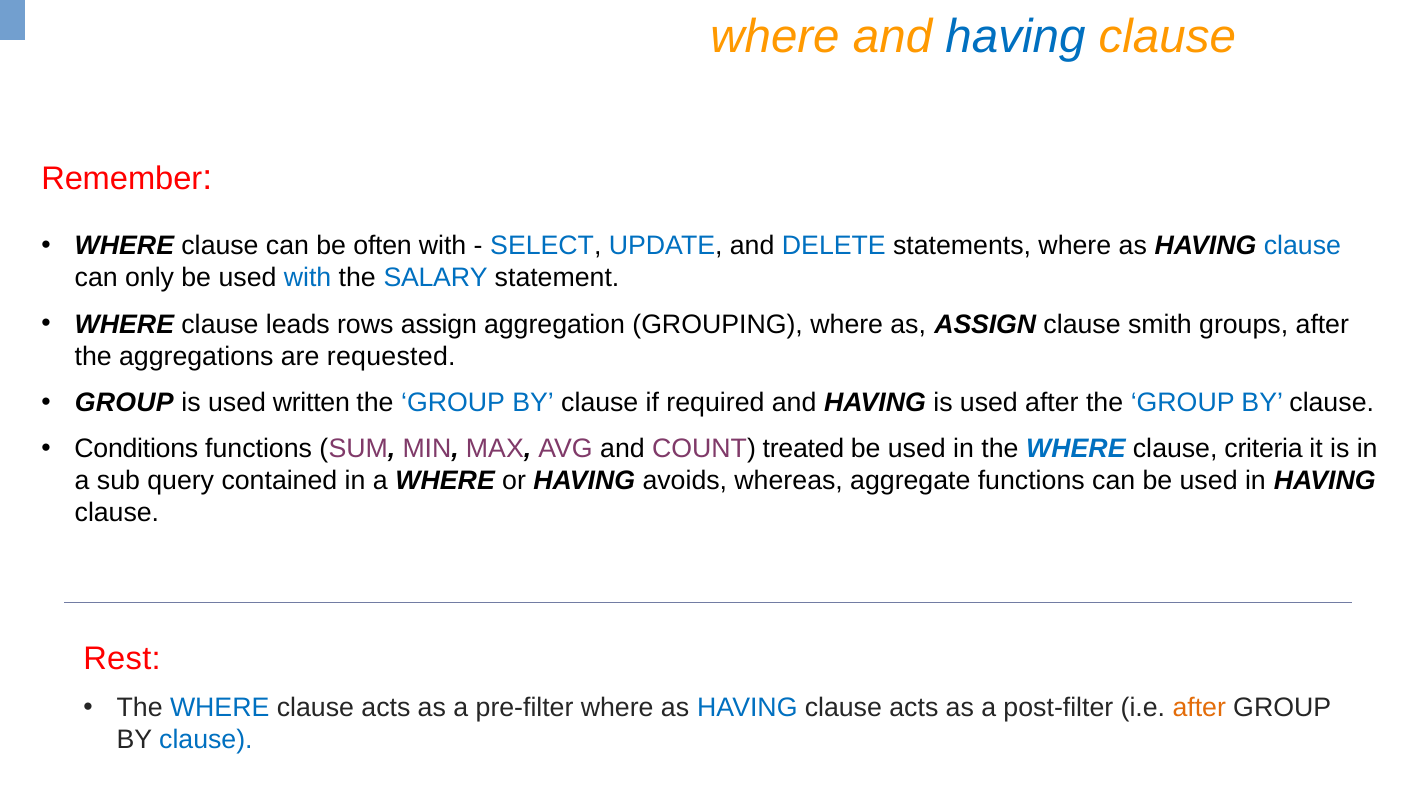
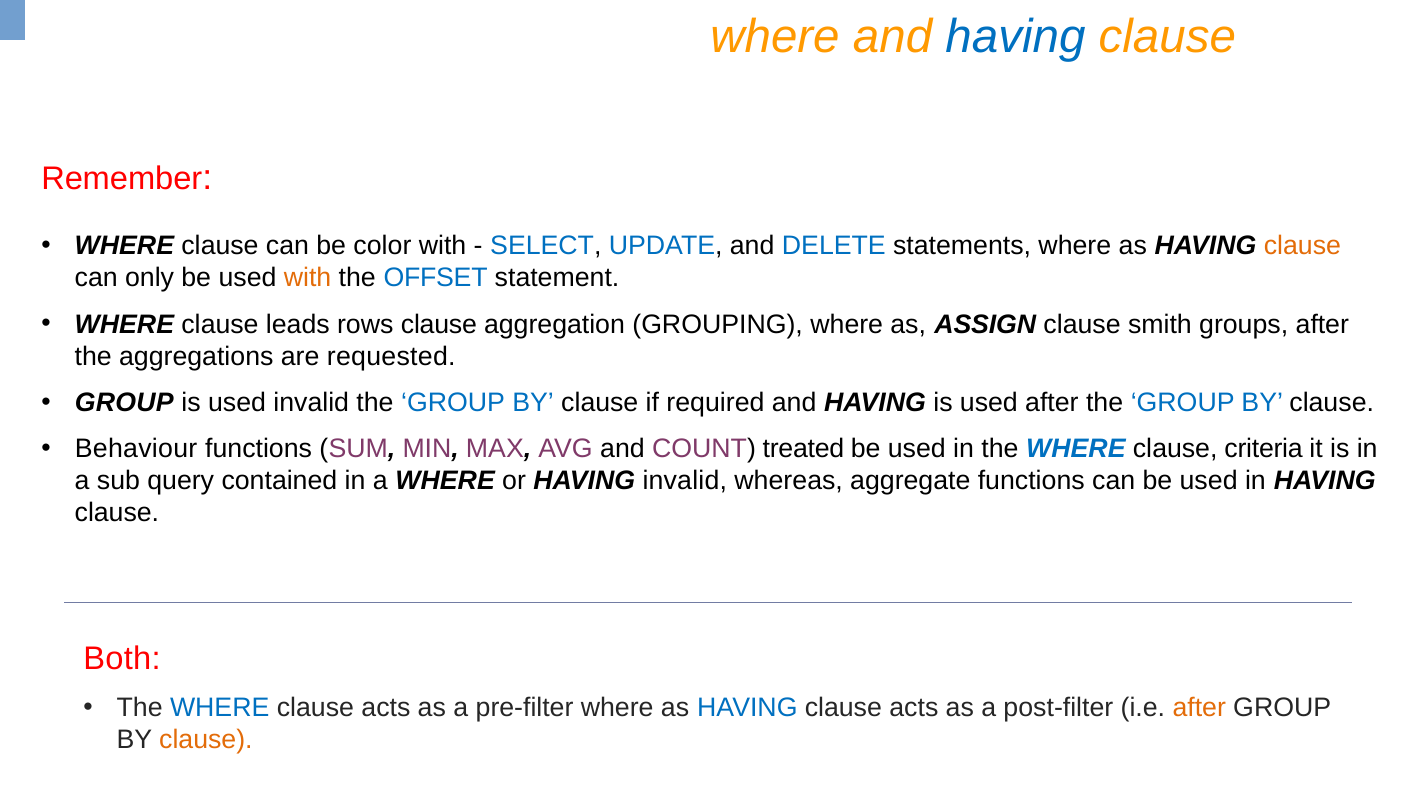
often: often -> color (382, 246)
clause colour: blue -> orange (1302, 246)
with colour: blue -> orange (308, 278)
SALARY: SALARY -> OFFSET (436, 278)
rows assign: assign -> clause (439, 325)
used written: written -> invalid (311, 403)
Conditions: Conditions -> Behaviour (136, 449)
HAVING avoids: avoids -> invalid (685, 481)
Rest: Rest -> Both (122, 659)
clause colour: blue -> orange (206, 741)
